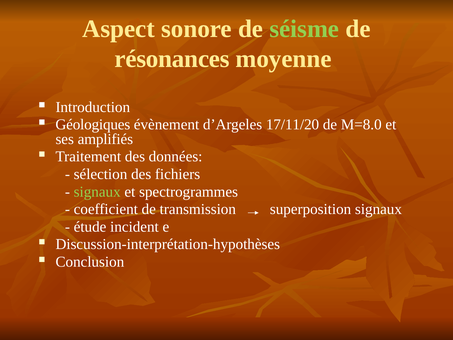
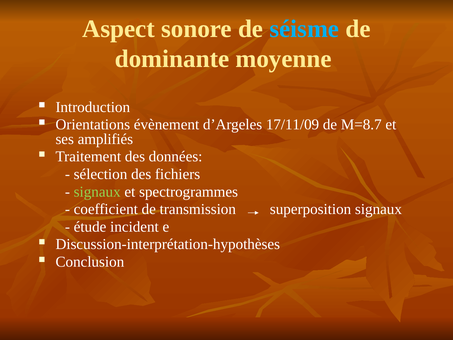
séisme colour: light green -> light blue (304, 29)
résonances: résonances -> dominante (172, 59)
Géologiques: Géologiques -> Orientations (93, 125)
17/11/20: 17/11/20 -> 17/11/09 (293, 125)
M=8.0: M=8.0 -> M=8.7 (361, 125)
